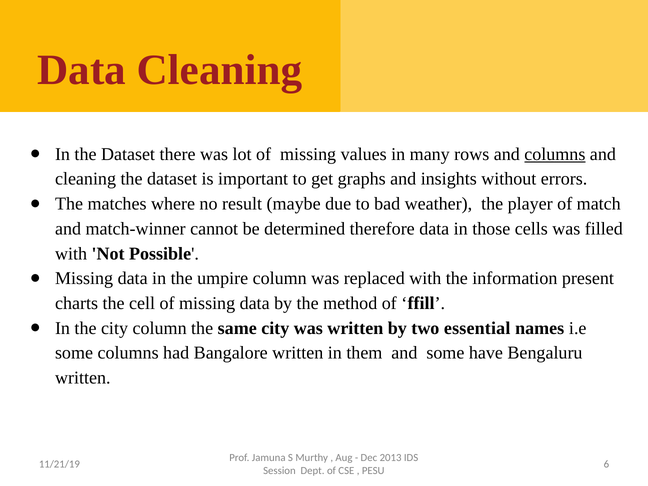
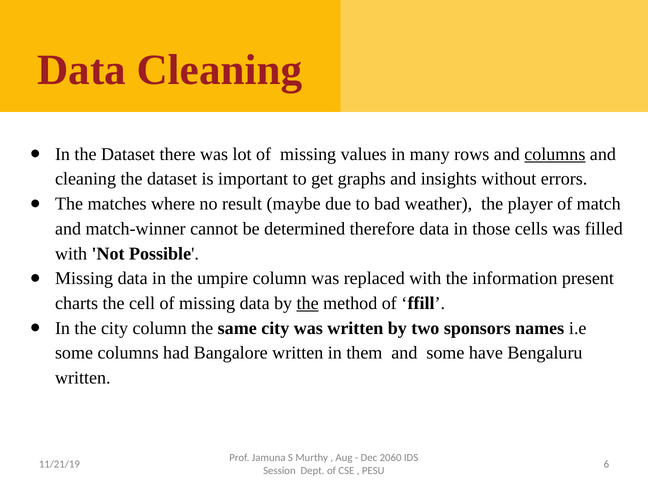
the underline: none -> present (308, 303)
essential: essential -> sponsors (477, 328)
2013: 2013 -> 2060 (391, 458)
